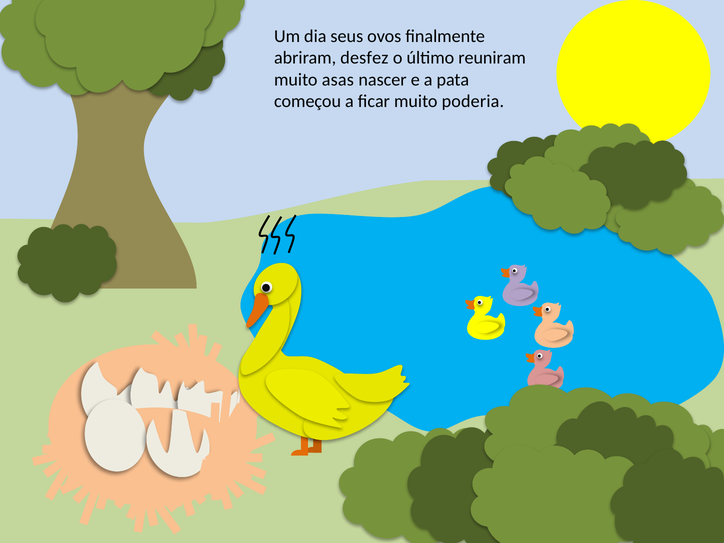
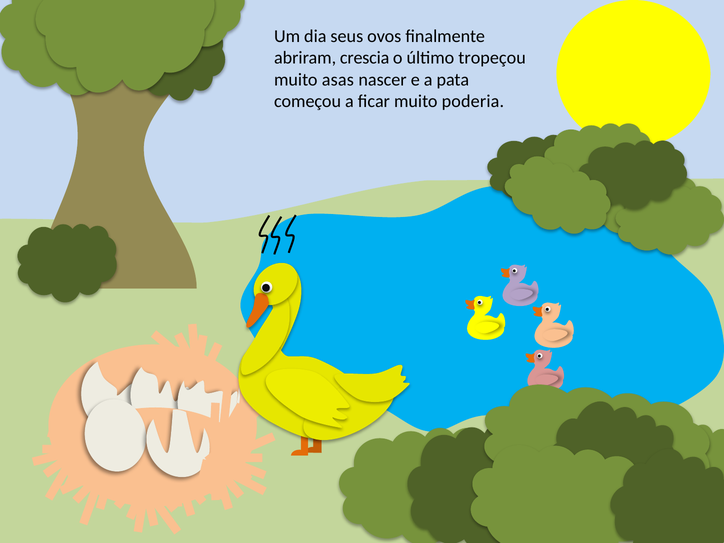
desfez: desfez -> crescia (365, 58)
reuniram: reuniram -> tropeçou (492, 58)
